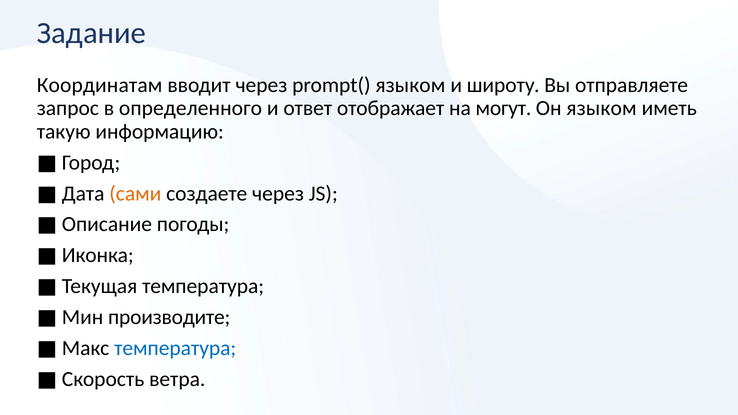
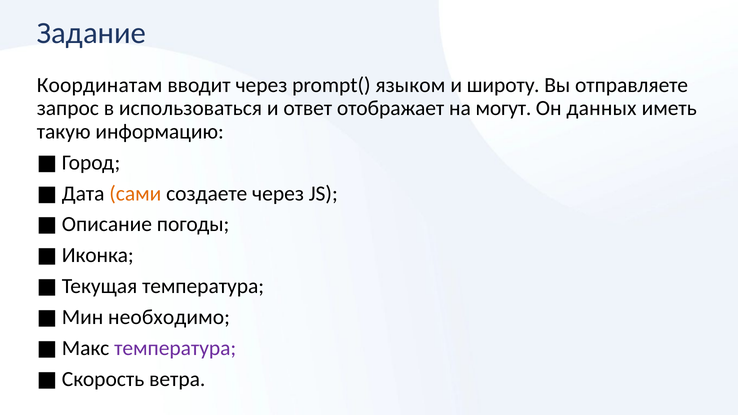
определенного: определенного -> использоваться (191, 108)
Он языком: языком -> данных (601, 108)
производите: производите -> необходимо (169, 317)
температура colour: blue -> purple (175, 348)
